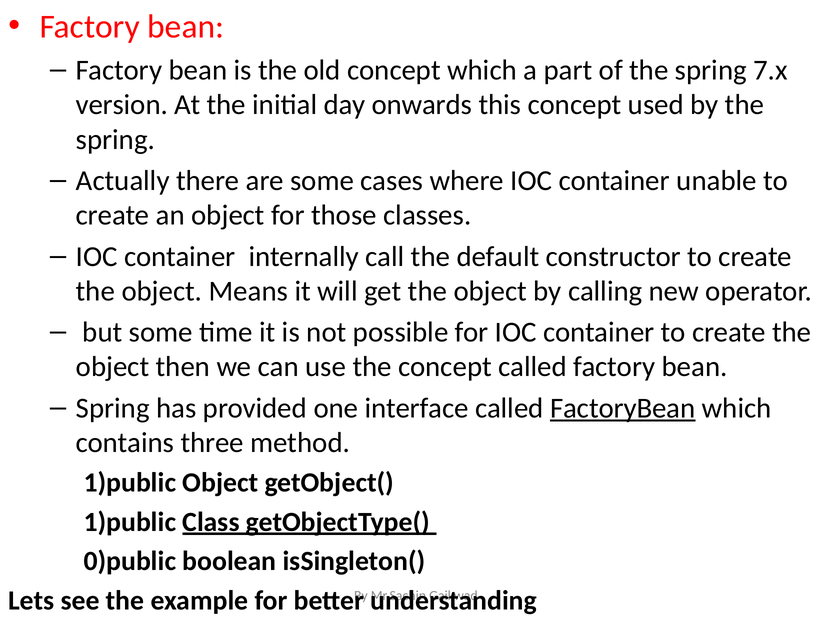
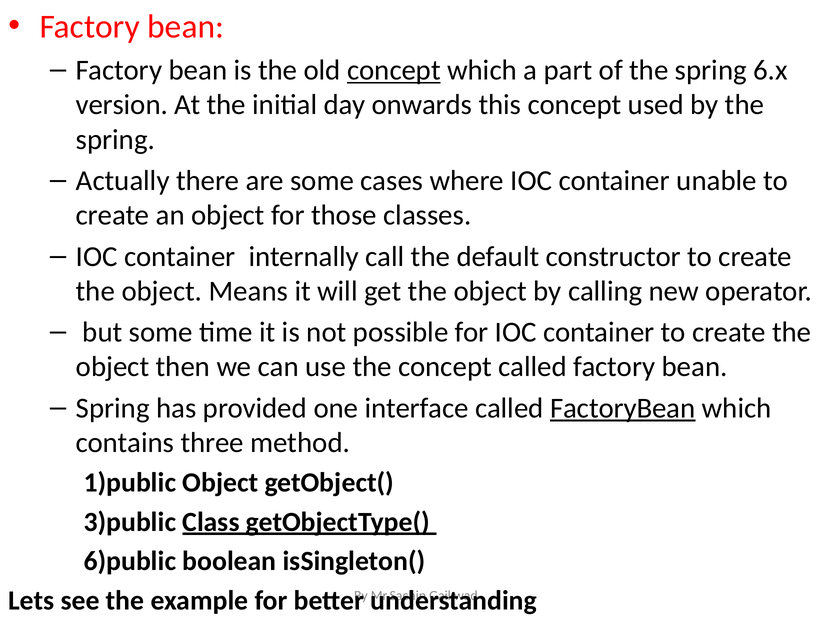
concept underline: none -> present (394, 70)
7.x: 7.x -> 6.x (770, 70)
1)public: 1)public -> 3)public (130, 522)
0)public: 0)public -> 6)public (130, 561)
